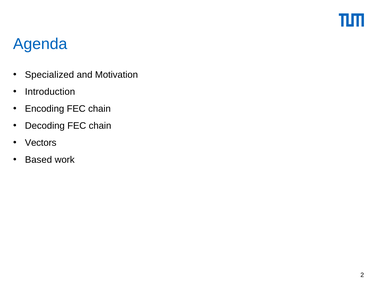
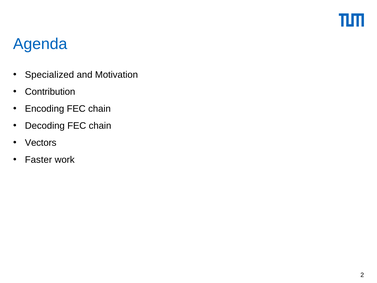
Introduction: Introduction -> Contribution (50, 92)
Based: Based -> Faster (38, 160)
